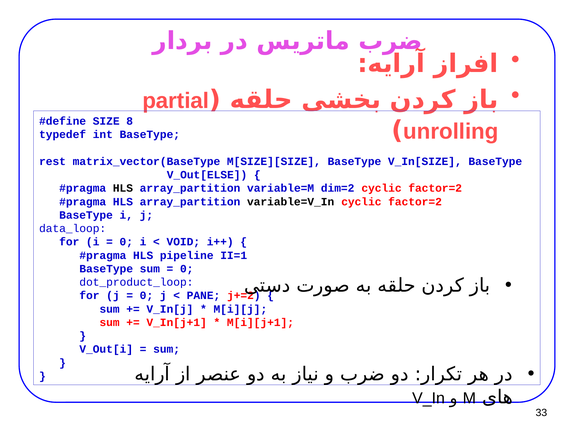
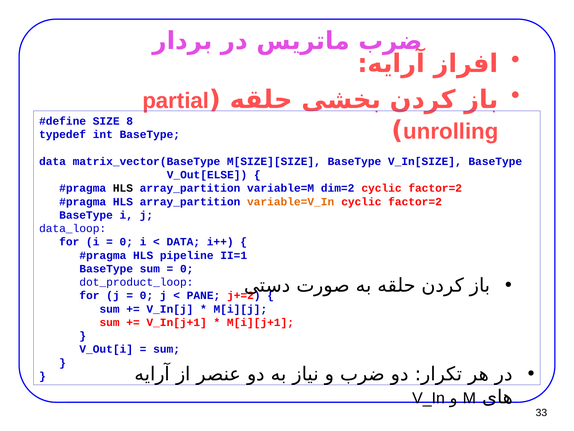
rest: rest -> data (53, 161)
variable=V_In colour: black -> orange (291, 201)
VOID: VOID -> DATA (183, 242)
